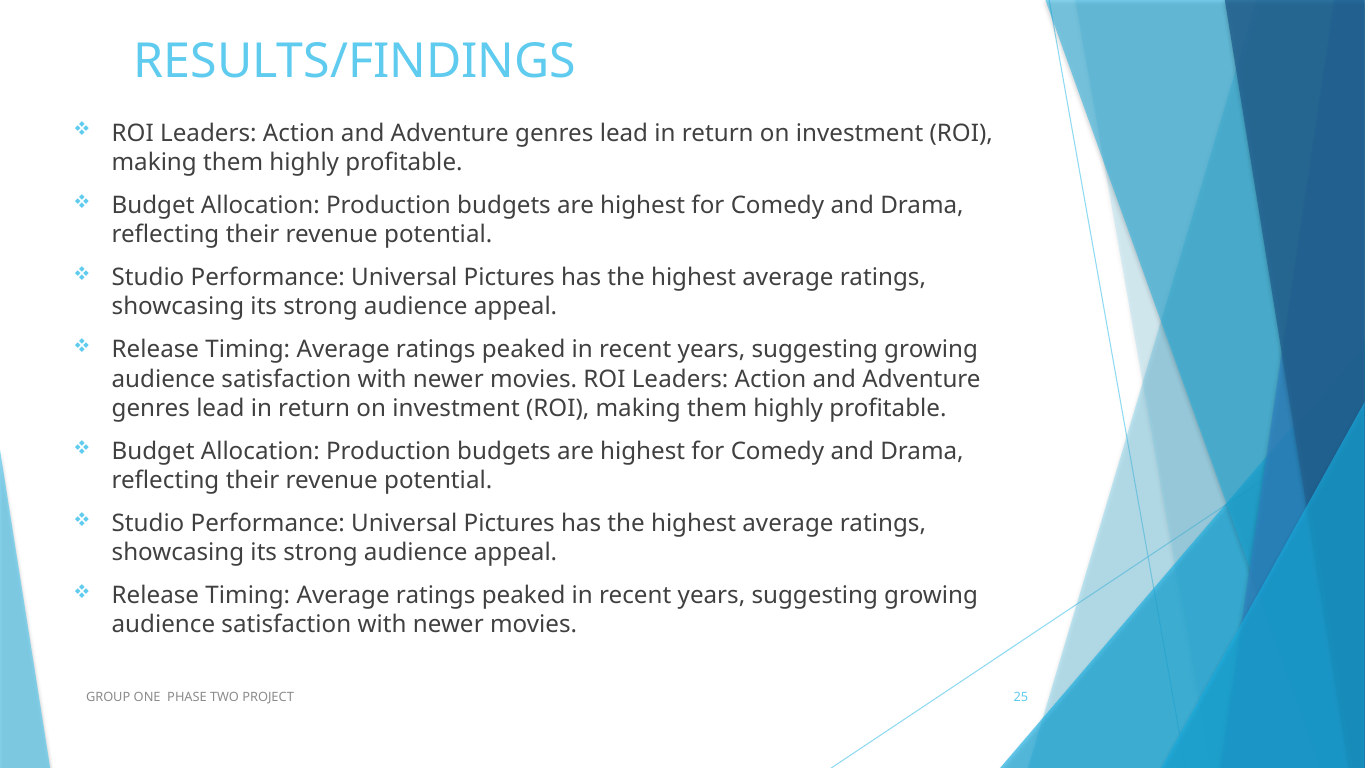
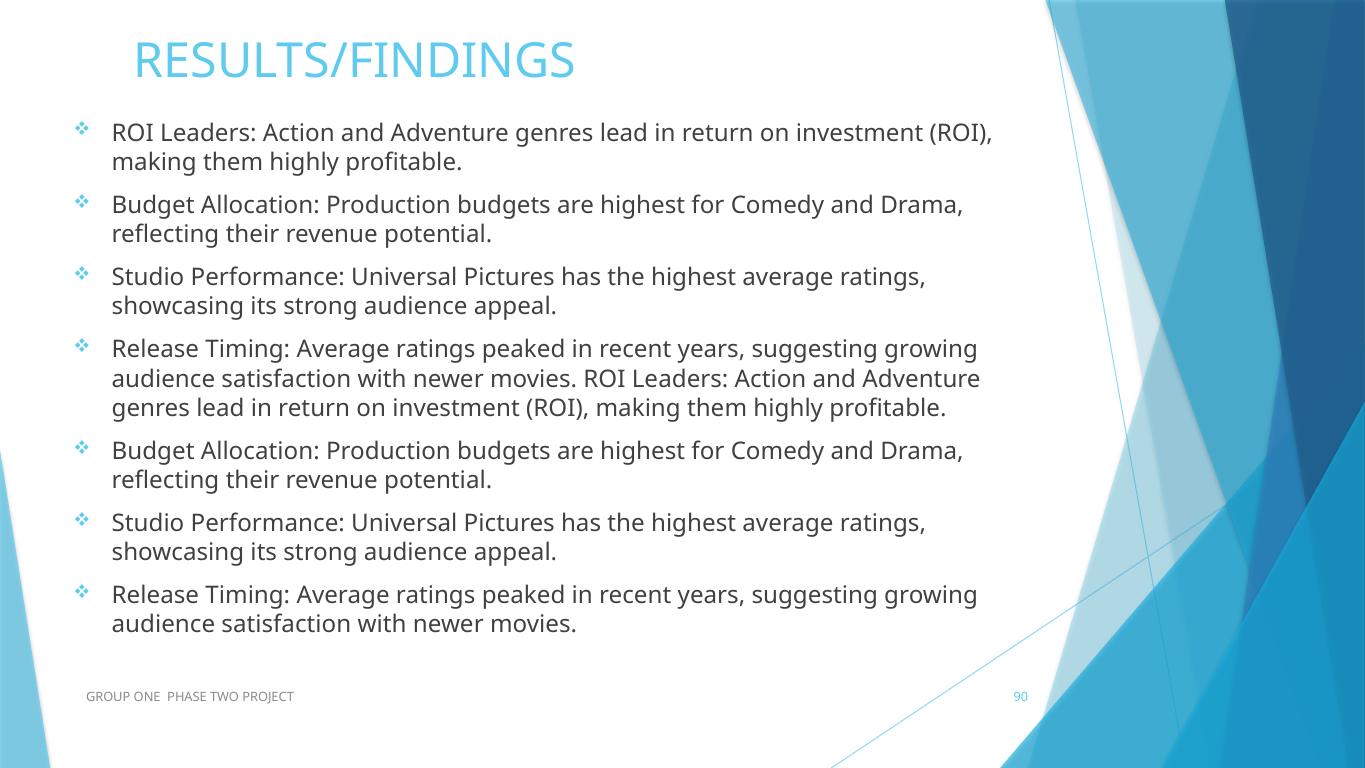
25: 25 -> 90 (1021, 697)
